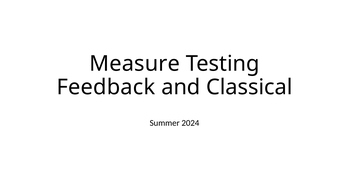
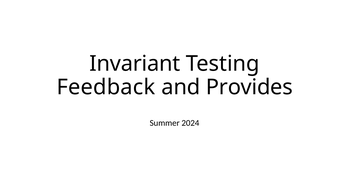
Measure: Measure -> Invariant (135, 64)
Classical: Classical -> Provides (249, 87)
